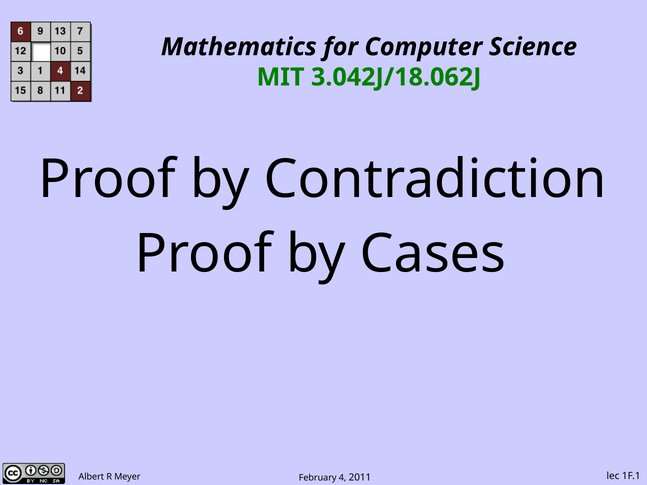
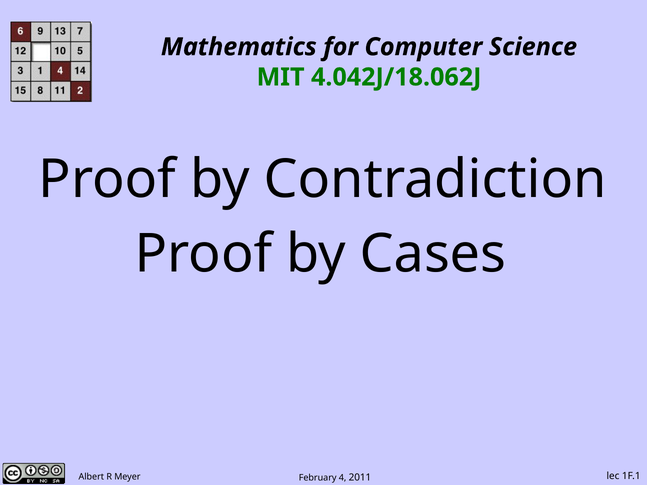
3.042J/18.062J: 3.042J/18.062J -> 4.042J/18.062J (396, 77)
